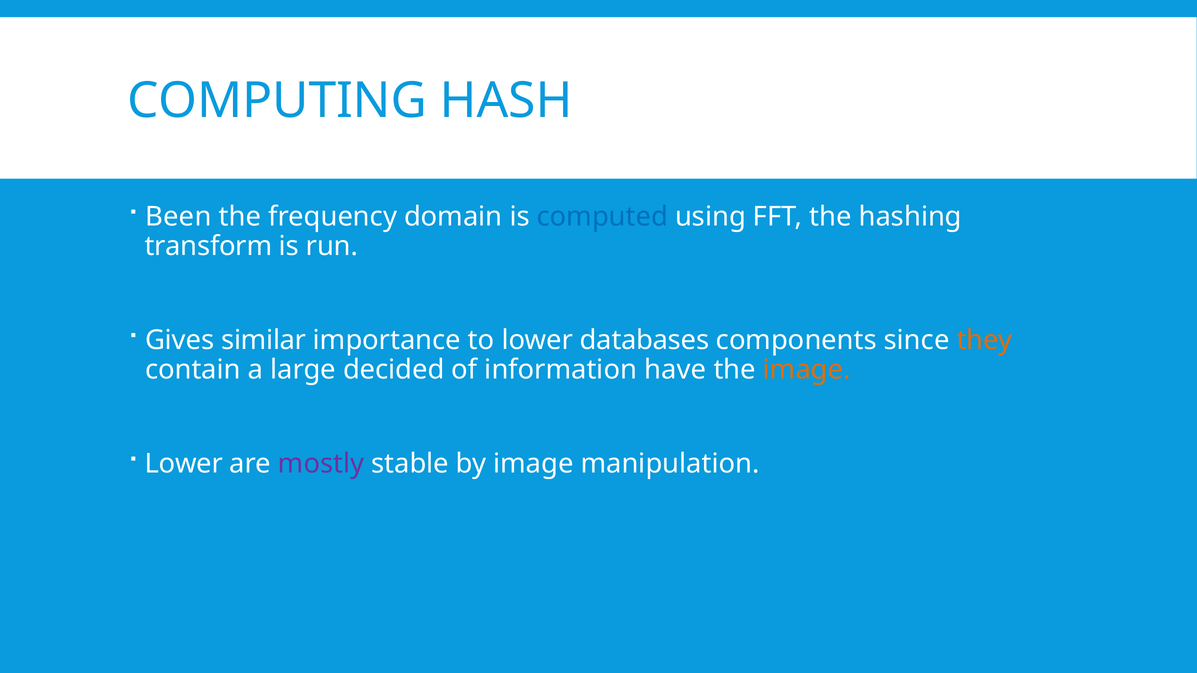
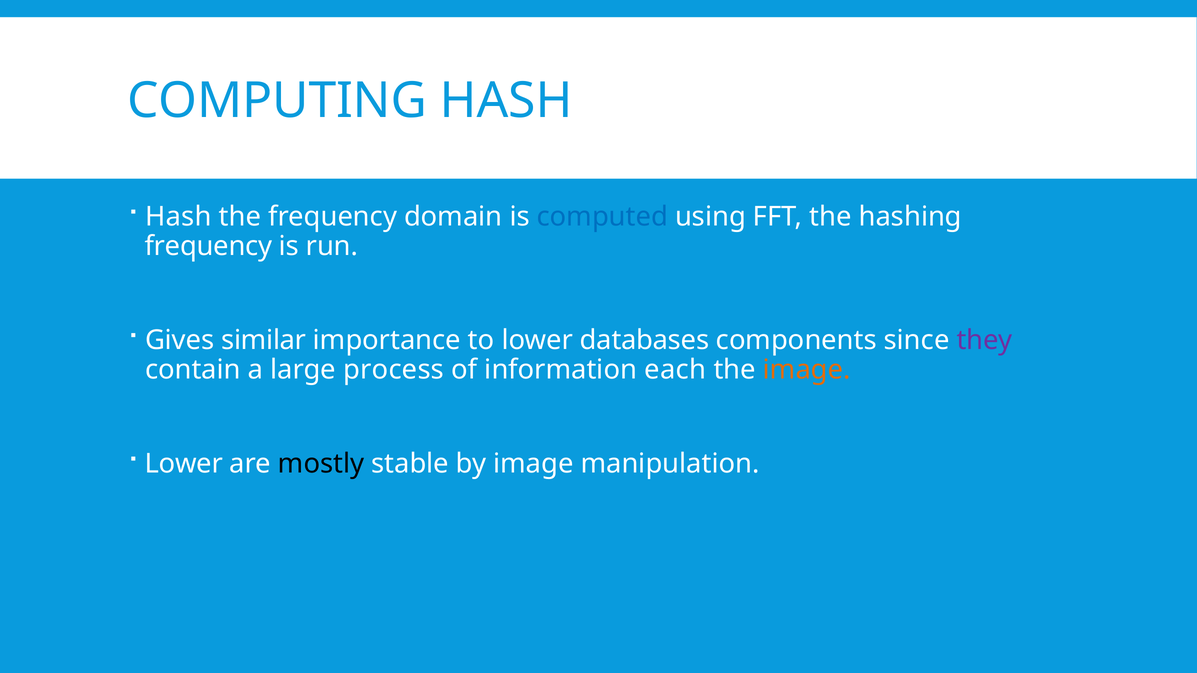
Been: Been -> Hash (178, 217)
transform: transform -> frequency (208, 246)
they colour: orange -> purple (985, 340)
decided: decided -> process (394, 370)
have: have -> each (675, 370)
mostly colour: purple -> black (321, 464)
